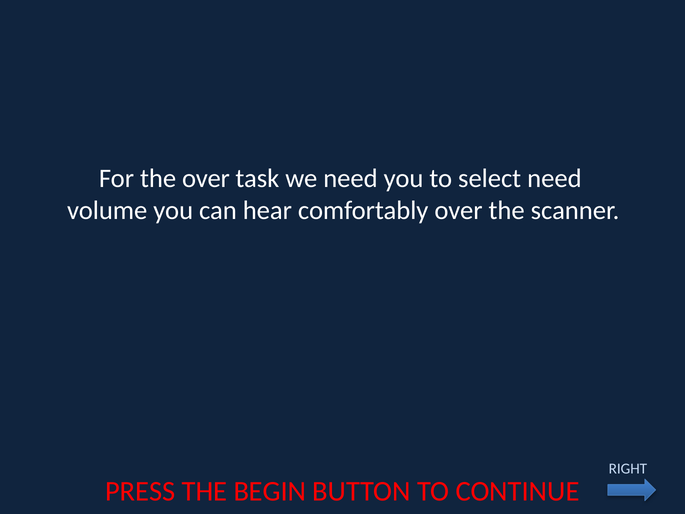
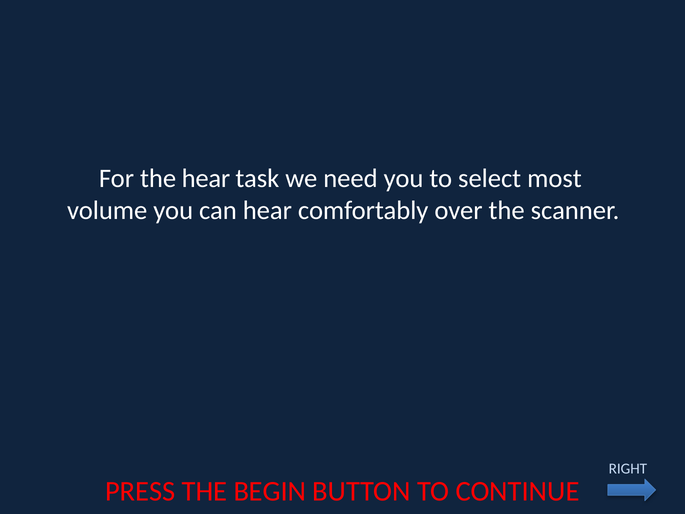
the over: over -> hear (206, 178)
select need: need -> most (554, 178)
